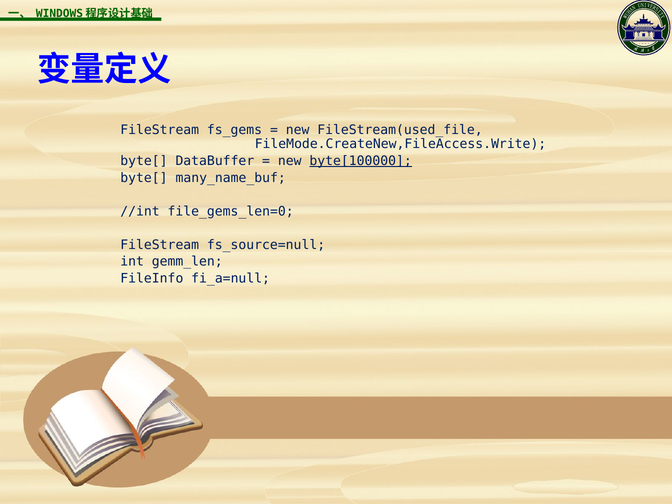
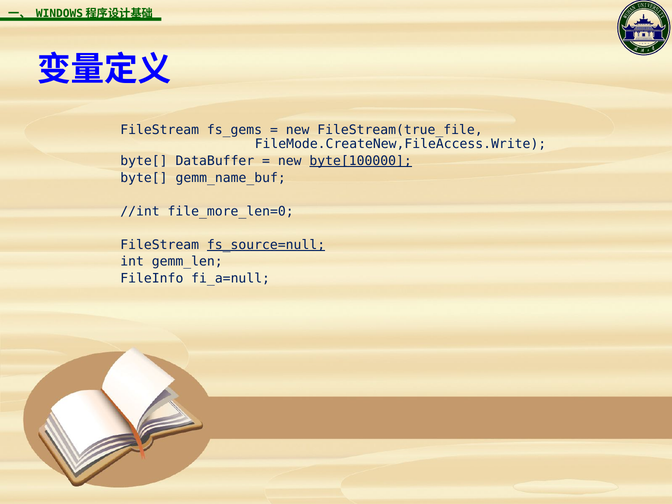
FileStream(used_file: FileStream(used_file -> FileStream(true_file (400, 130)
many_name_buf: many_name_buf -> gemm_name_buf (231, 178)
file_gems_len=0: file_gems_len=0 -> file_more_len=0 (231, 211)
fs_source=null underline: none -> present (266, 245)
